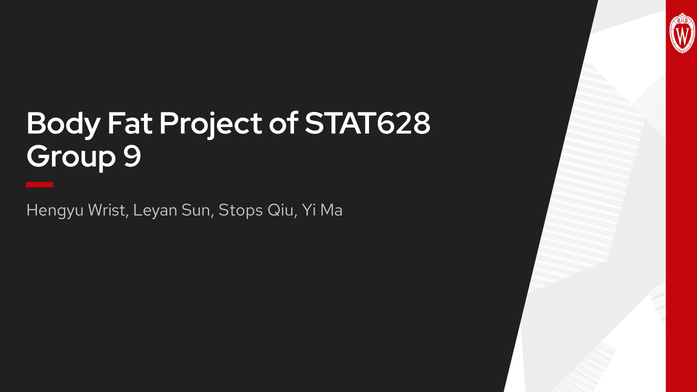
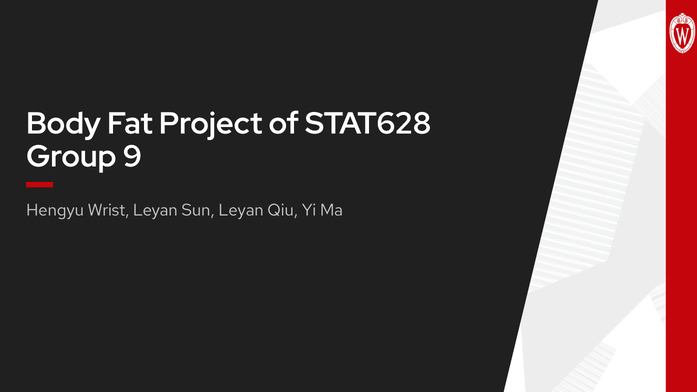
Sun Stops: Stops -> Leyan (241, 210)
